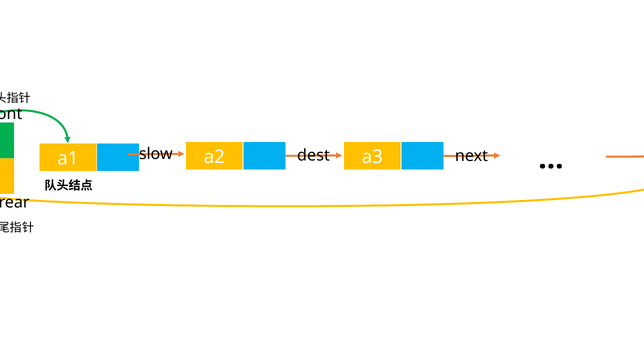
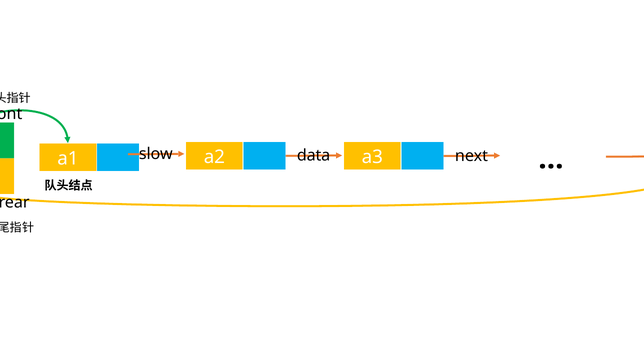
dest: dest -> data (314, 156)
